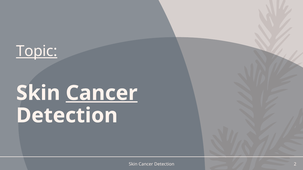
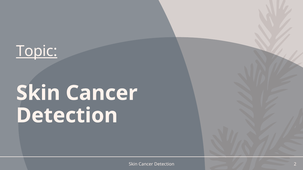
Cancer underline: present -> none (102, 93)
